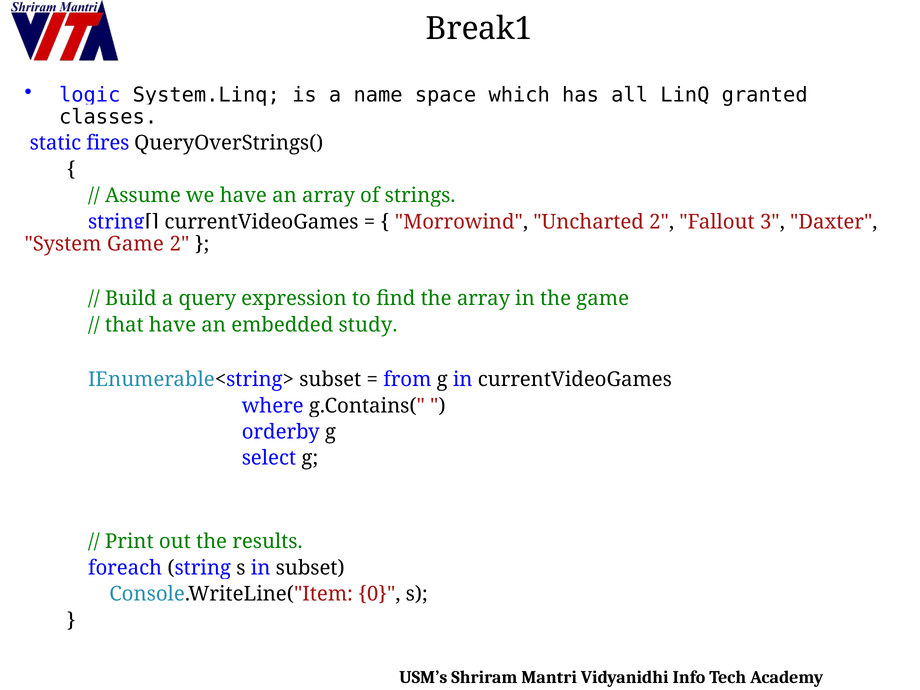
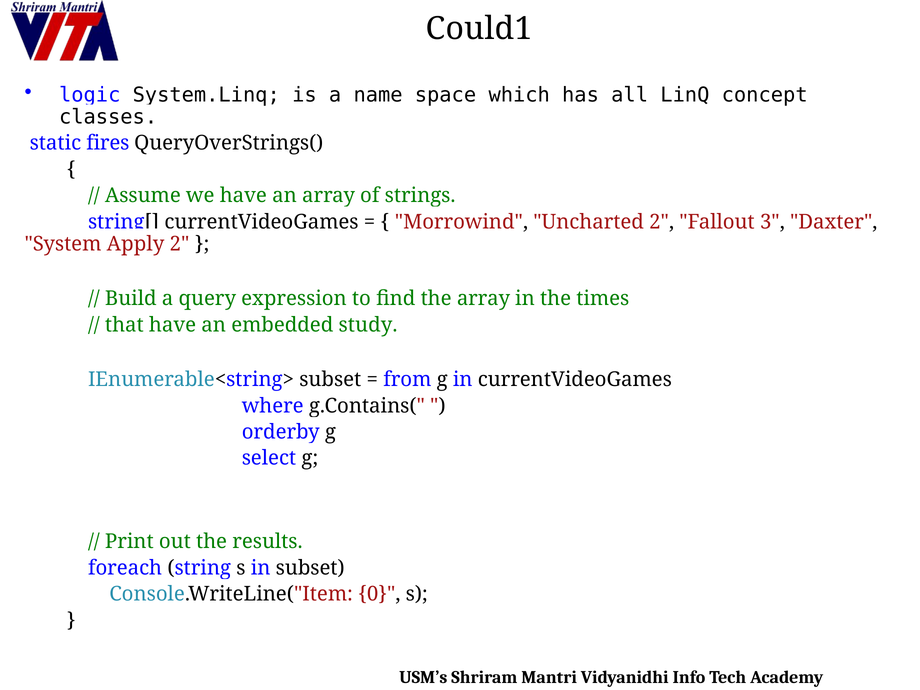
Break1: Break1 -> Could1 (479, 29)
granted: granted -> concept (765, 95)
System Game: Game -> Apply (136, 244)
the game: game -> times (603, 299)
